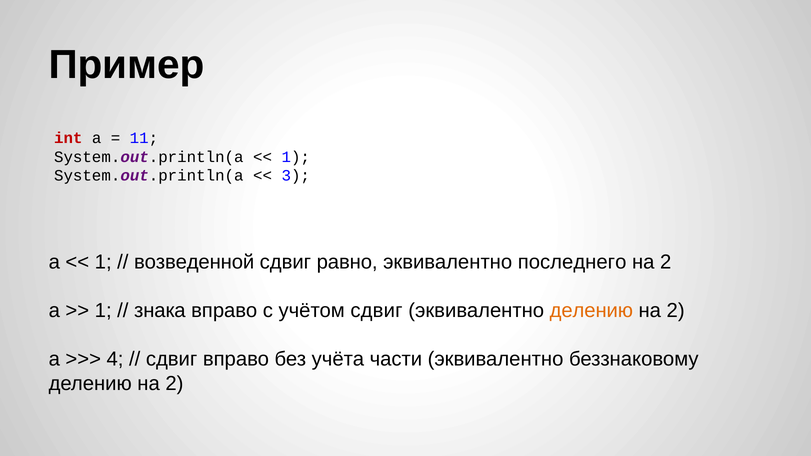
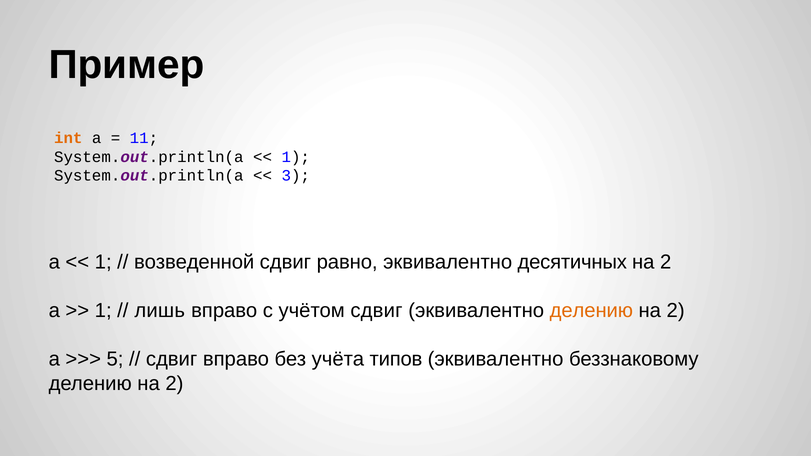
int colour: red -> orange (68, 138)
последнего: последнего -> десятичных (572, 262)
знака: знака -> лишь (160, 311)
4: 4 -> 5 (115, 359)
части: части -> типов (396, 359)
